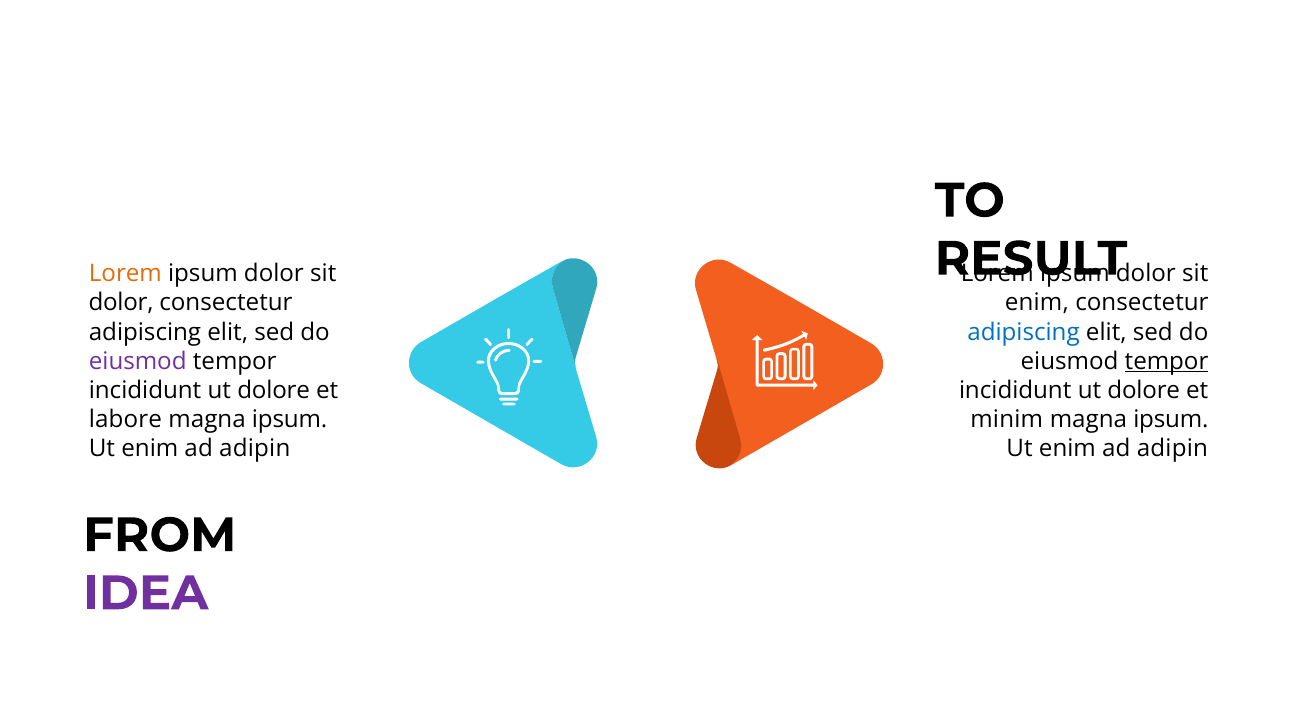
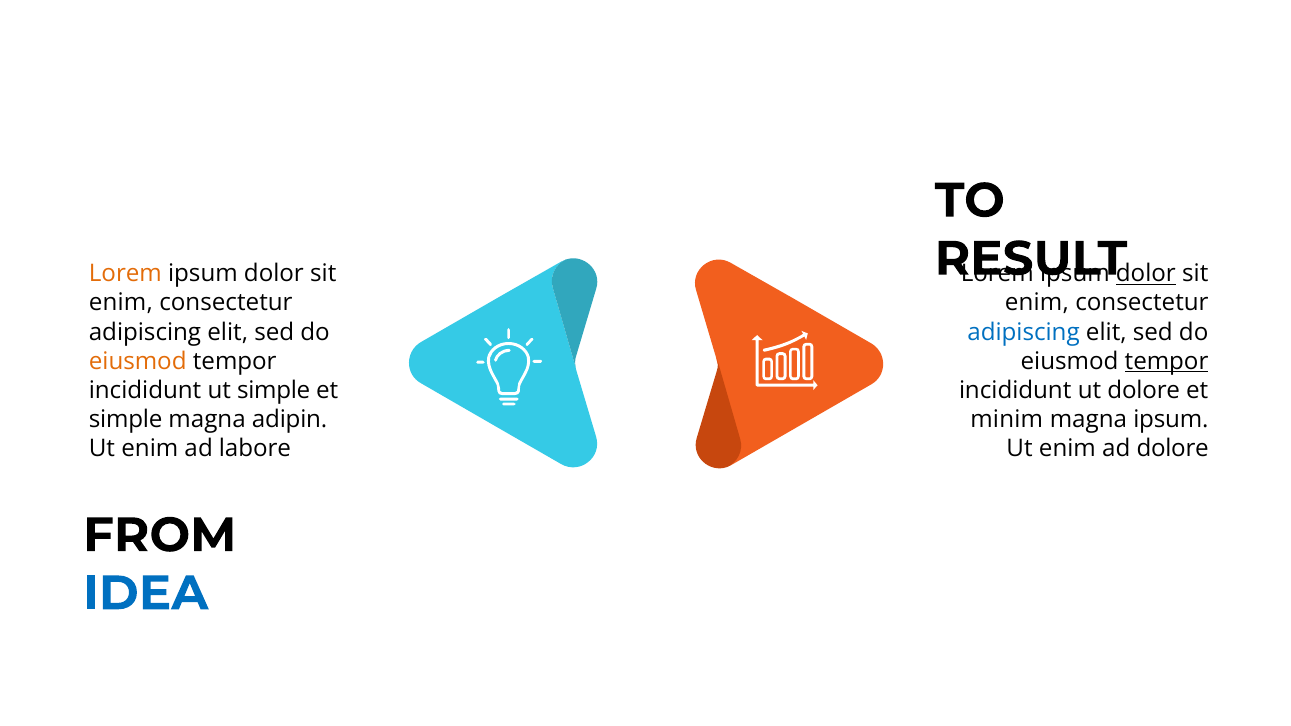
dolor underline: none -> present (1146, 274)
dolor: dolor -> enim (121, 303)
eiusmod colour: purple -> orange (138, 361)
dolore: dolore -> simple (274, 390)
labore: labore -> simple (126, 419)
ipsum: ipsum -> adipin (290, 419)
adipin: adipin -> labore (255, 448)
adipin: adipin -> dolore (1173, 448)
IDEA colour: purple -> blue (146, 593)
